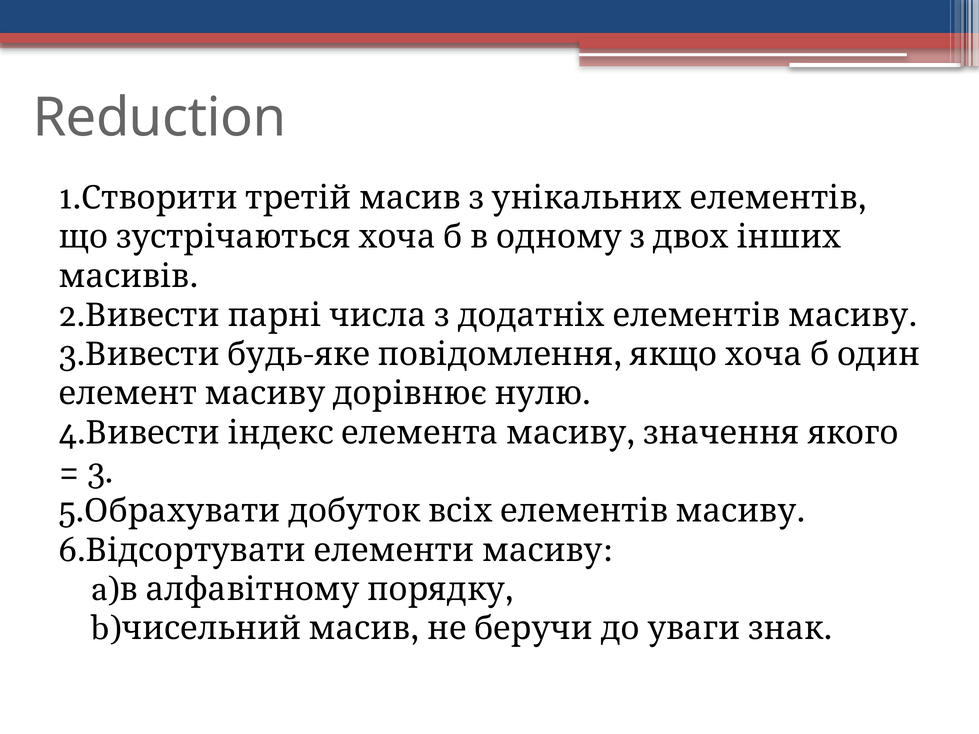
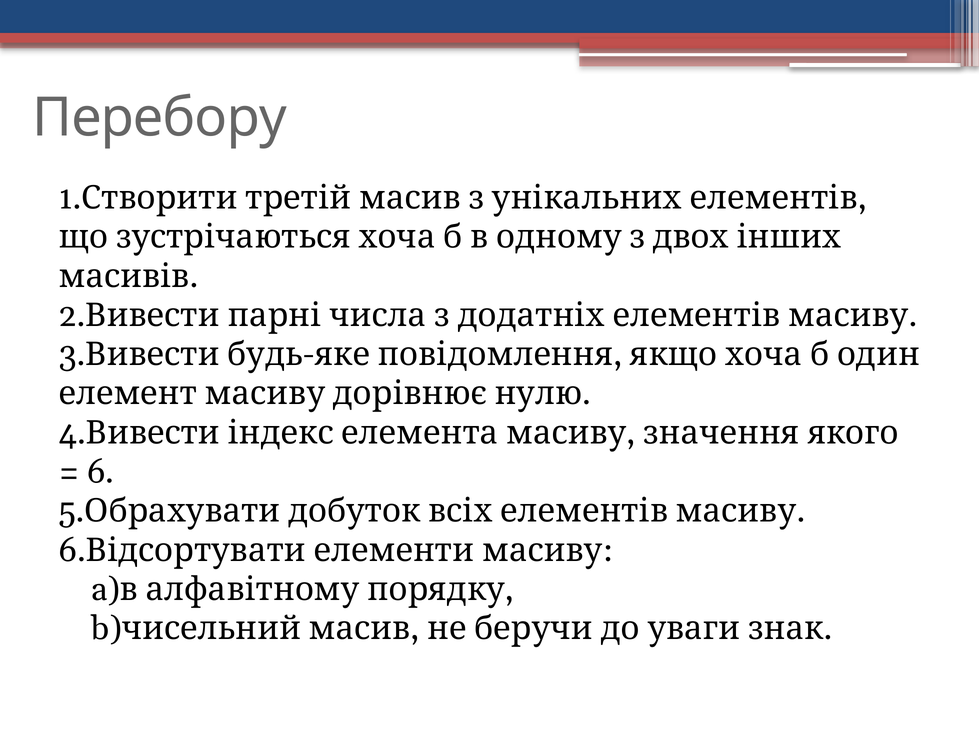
Reduction: Reduction -> Перебору (159, 118)
3: 3 -> 6 (101, 472)
